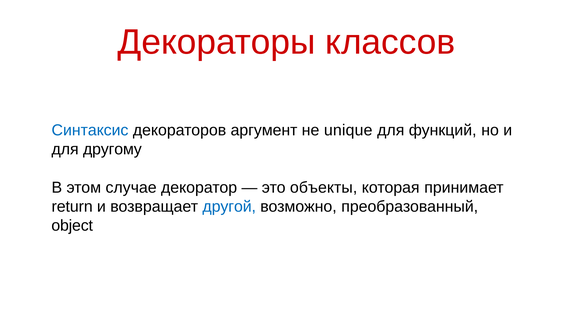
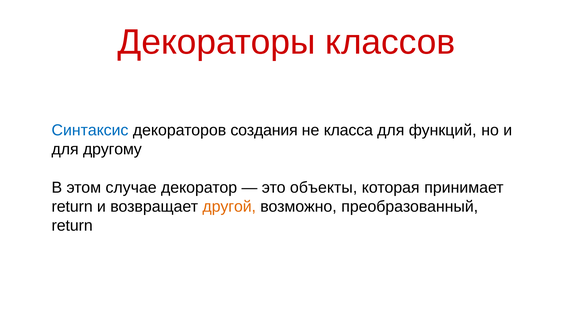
аргумент: аргумент -> создания (264, 130)
unique: unique -> класса (348, 130)
другой colour: blue -> orange (229, 206)
object: object -> return (72, 226)
